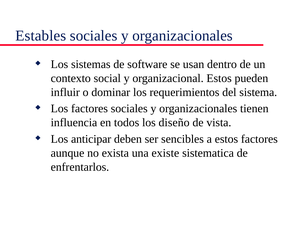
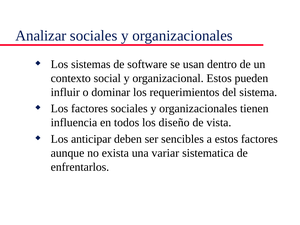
Estables: Estables -> Analizar (41, 36)
existe: existe -> variar (165, 153)
